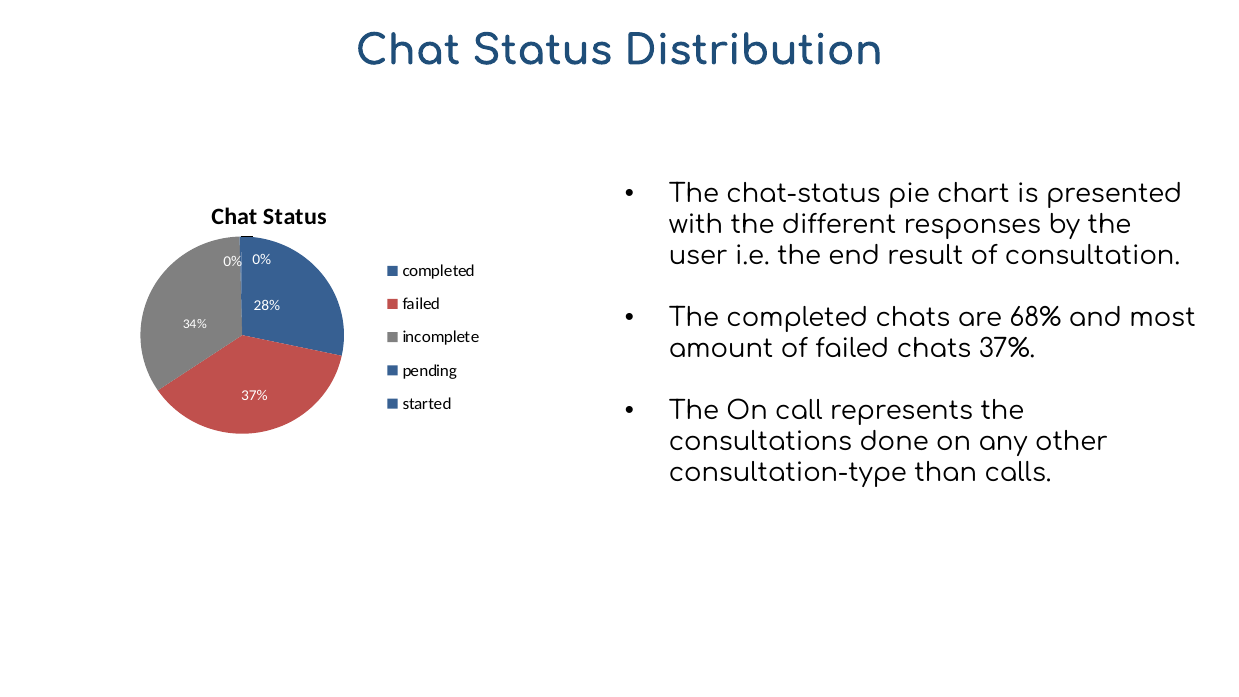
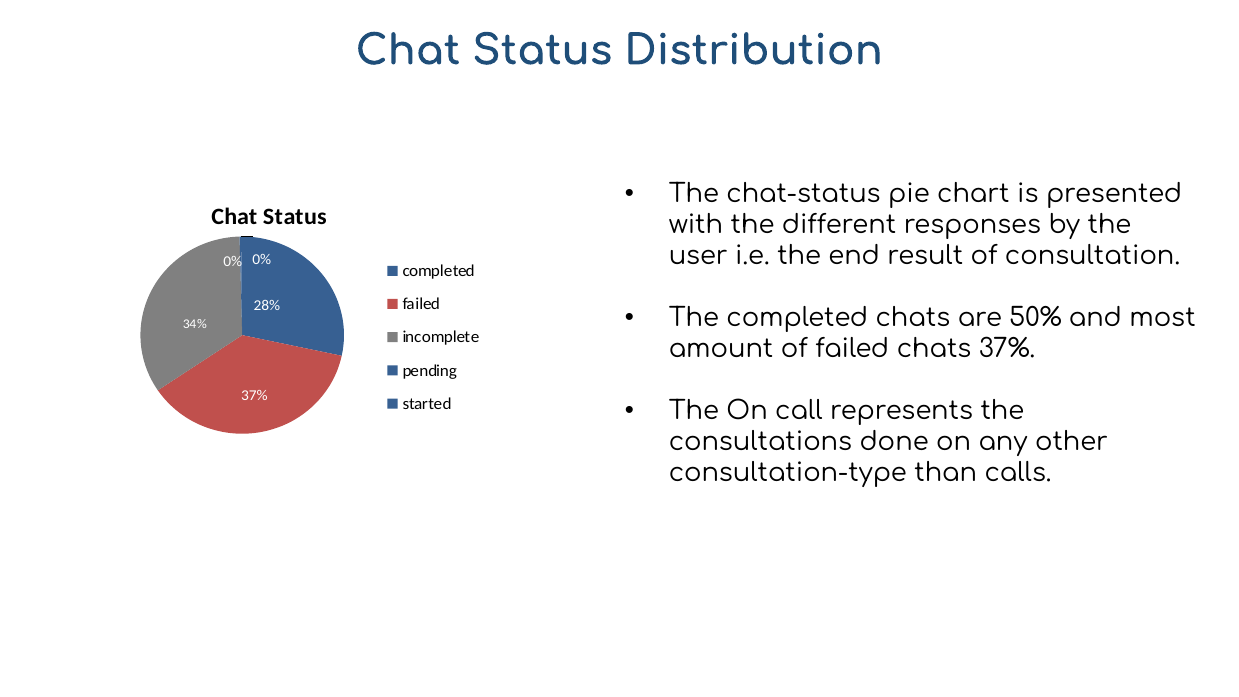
68%: 68% -> 50% (1035, 318)
